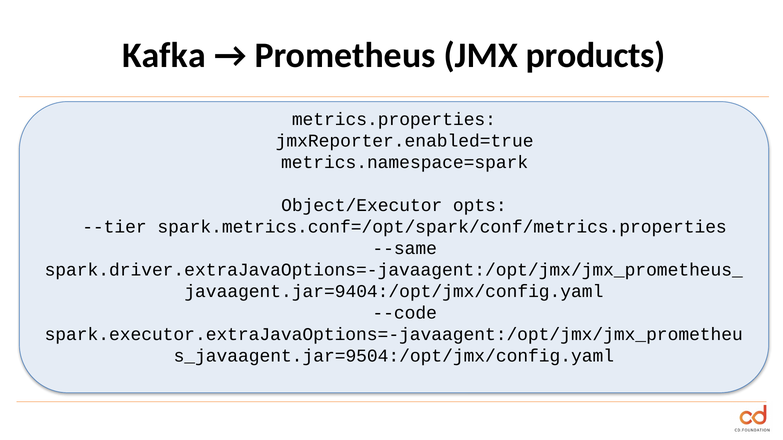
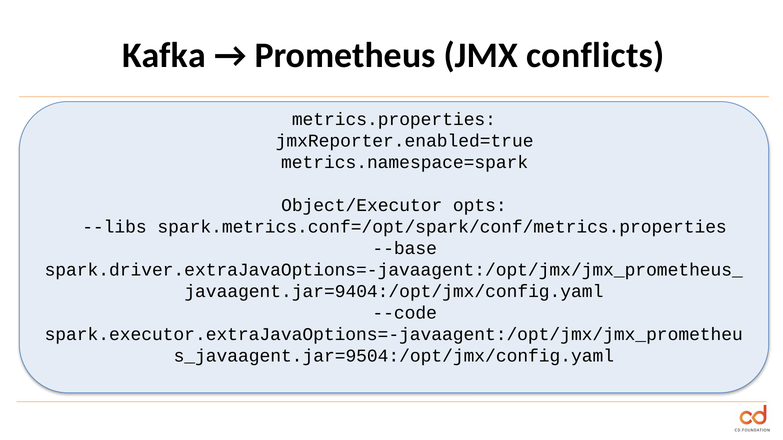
products: products -> conflicts (595, 55)
--tier: --tier -> --libs (114, 227)
--same: --same -> --base (405, 249)
